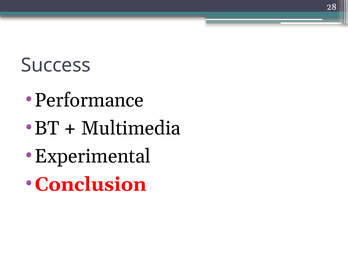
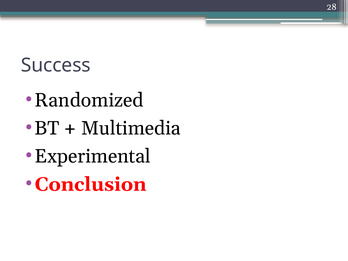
Performance: Performance -> Randomized (89, 100)
